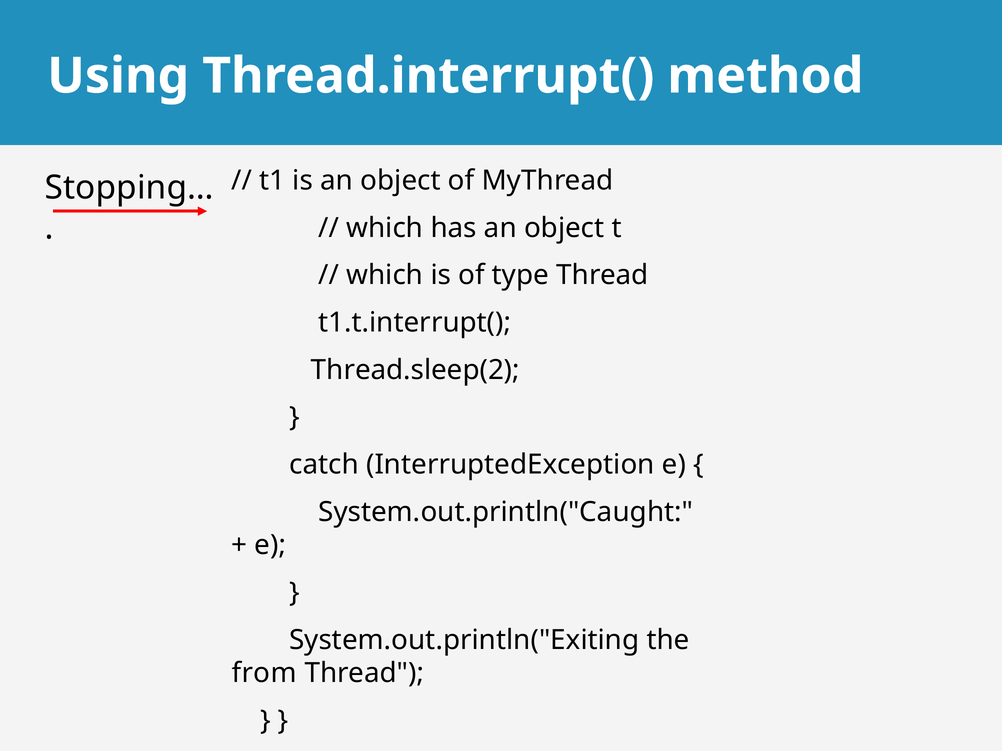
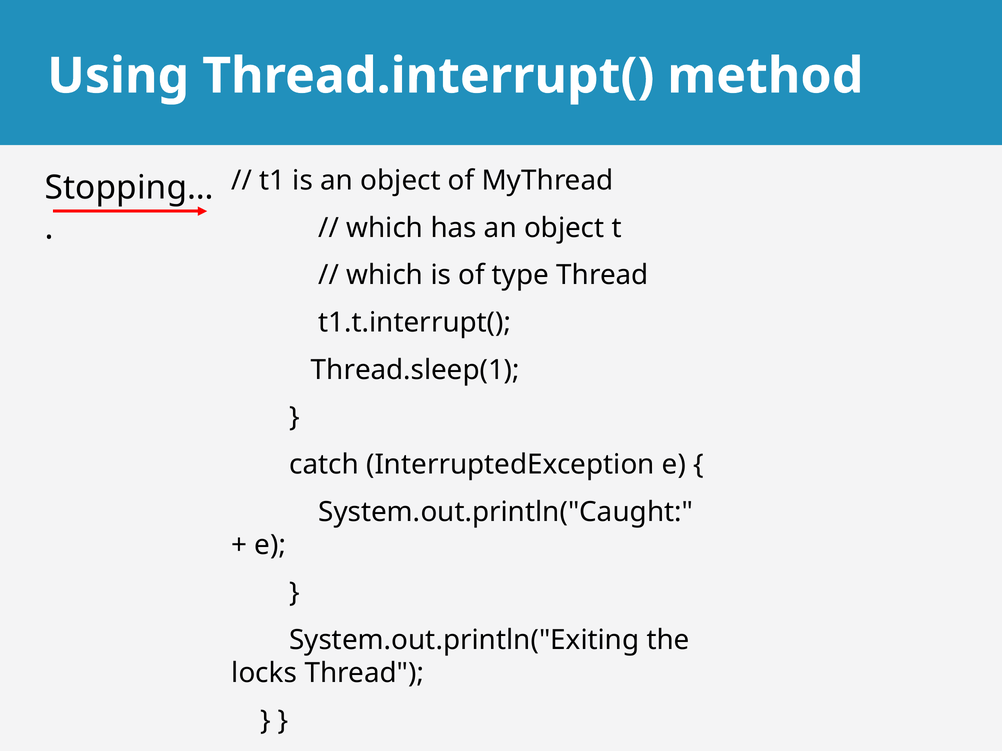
Thread.sleep(2: Thread.sleep(2 -> Thread.sleep(1 (415, 370)
from: from -> locks (264, 674)
